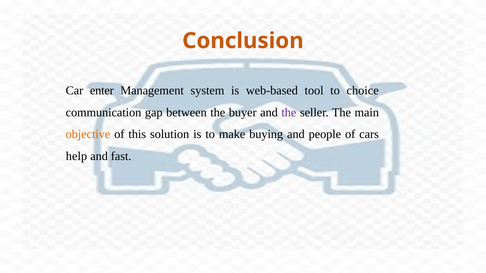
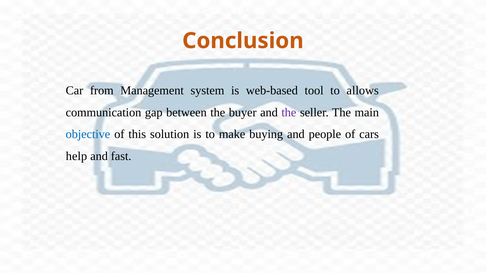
enter: enter -> from (102, 91)
choice: choice -> allows (363, 91)
objective colour: orange -> blue (88, 134)
